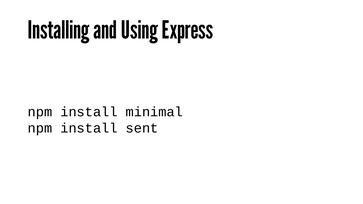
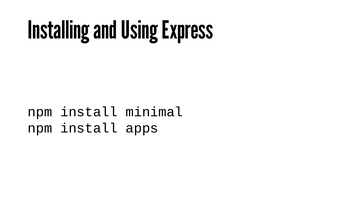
sent: sent -> apps (142, 128)
